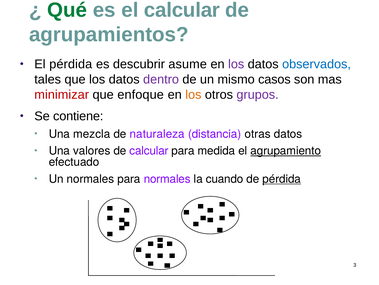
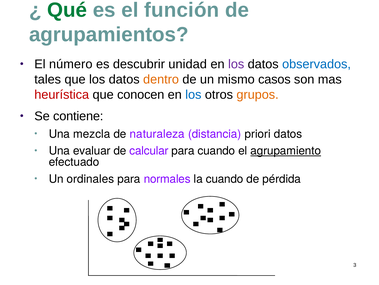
el calcular: calcular -> función (182, 10)
El pérdida: pérdida -> número (71, 64)
asume: asume -> unidad (188, 64)
dentro colour: purple -> orange (161, 79)
minimizar: minimizar -> heurística (62, 94)
enfoque: enfoque -> conocen (141, 94)
los colour: orange -> blue (193, 94)
grupos colour: purple -> orange (258, 94)
otras: otras -> priori (258, 134)
valores: valores -> evaluar (92, 151)
para medida: medida -> cuando (216, 151)
Un normales: normales -> ordinales (90, 179)
pérdida underline: present -> none (282, 179)
